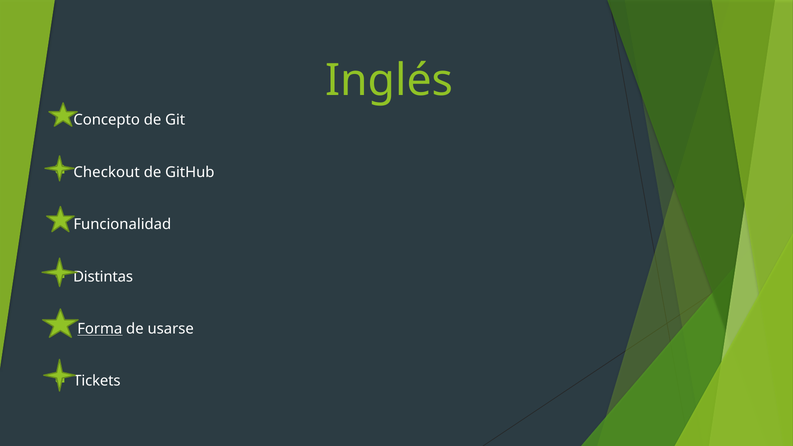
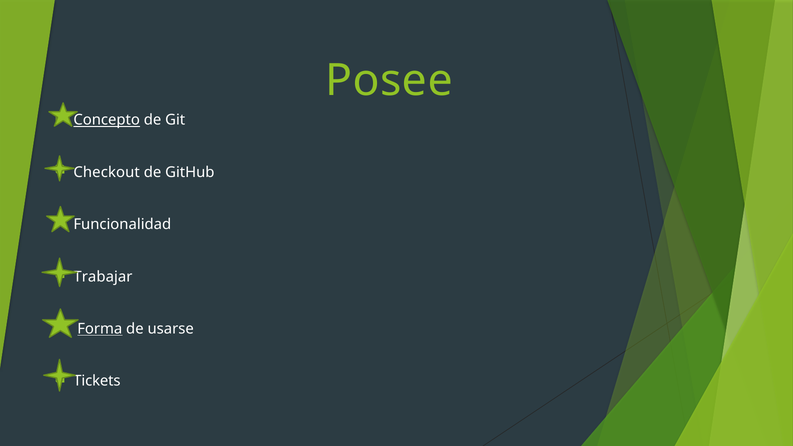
Inglés: Inglés -> Posee (389, 80)
Concepto underline: none -> present (107, 120)
Distintas: Distintas -> Trabajar (103, 277)
